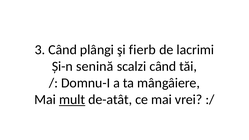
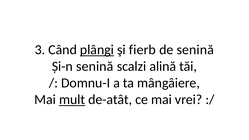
plângi underline: none -> present (97, 50)
de lacrimi: lacrimi -> senină (195, 50)
scalzi când: când -> alină (163, 66)
